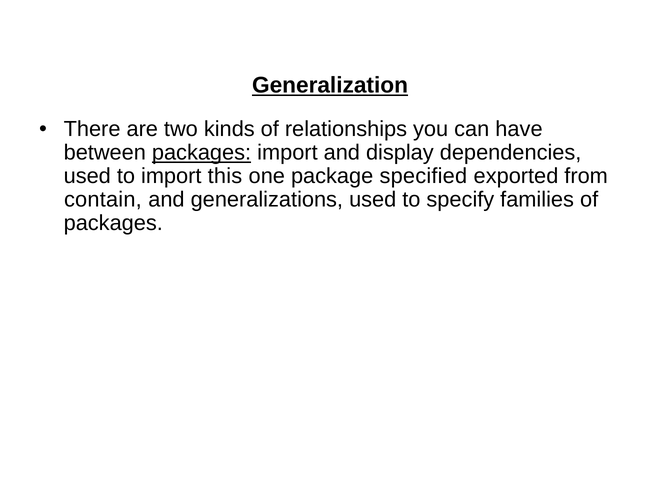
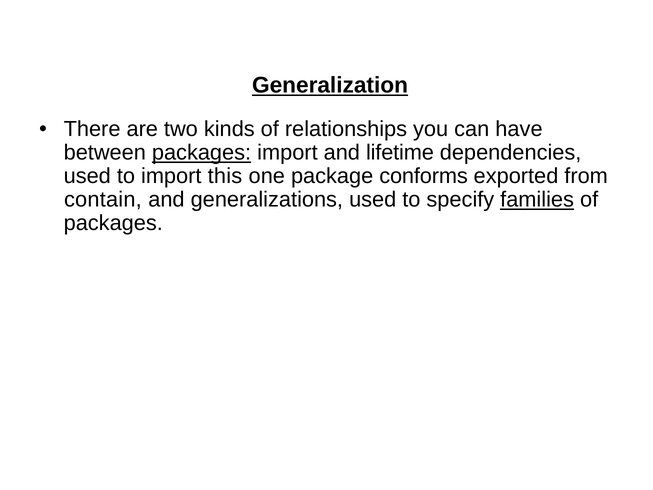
display: display -> lifetime (400, 153)
specified: specified -> conforms (424, 176)
families underline: none -> present (537, 200)
